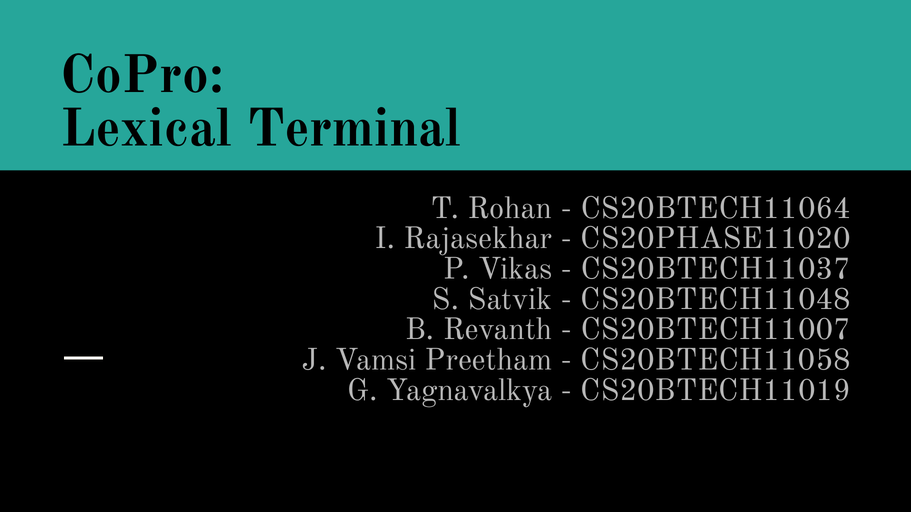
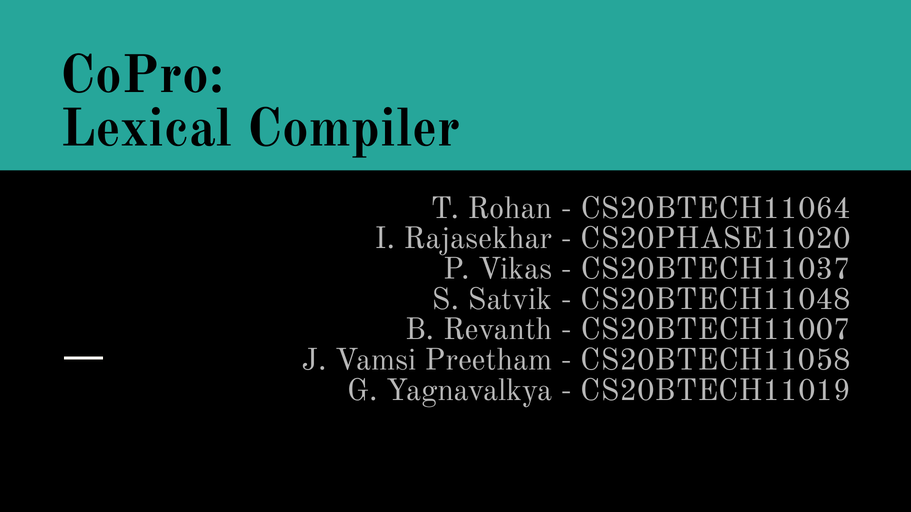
Terminal: Terminal -> Compiler (354, 128)
